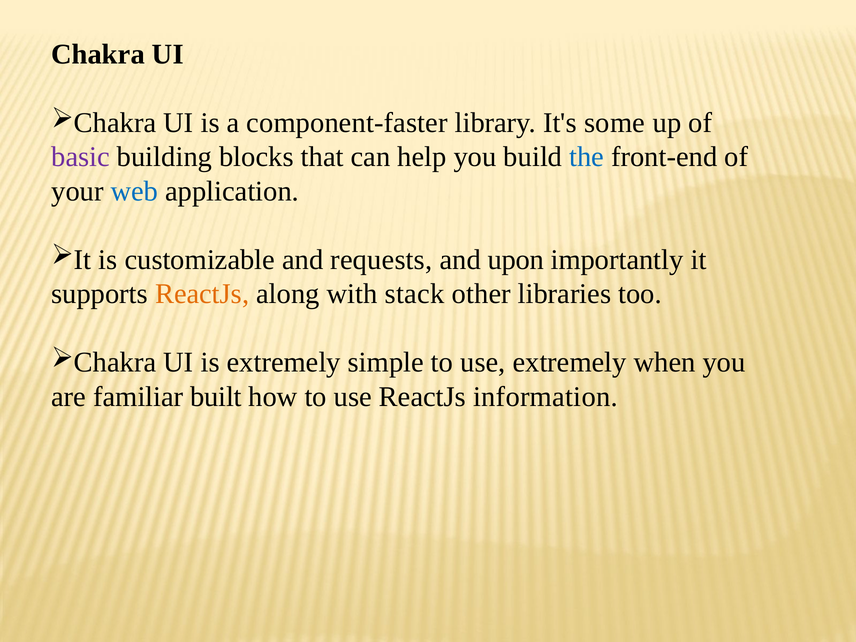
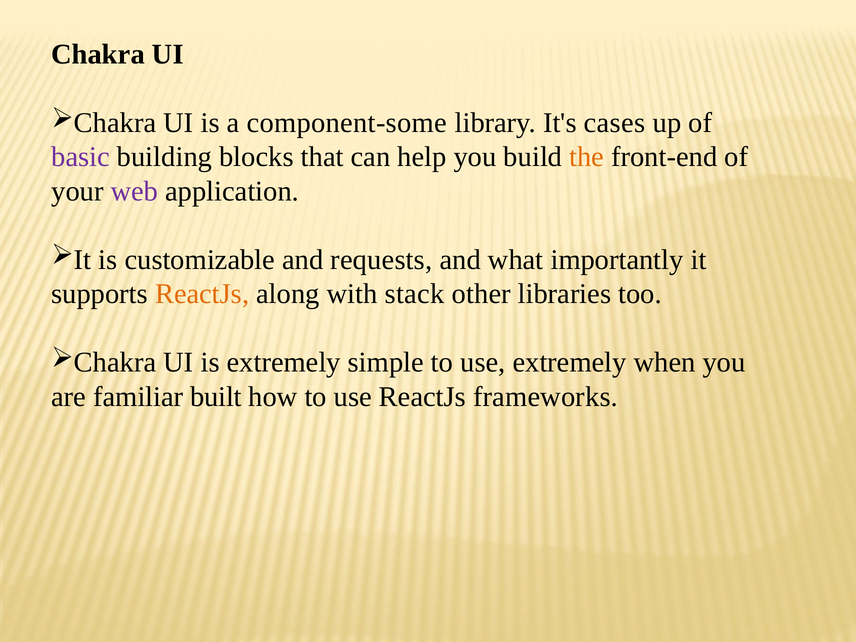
component-faster: component-faster -> component-some (347, 123)
some: some -> cases (615, 123)
the colour: blue -> orange (587, 157)
web colour: blue -> purple (134, 191)
upon: upon -> what (516, 260)
information: information -> frameworks (546, 397)
